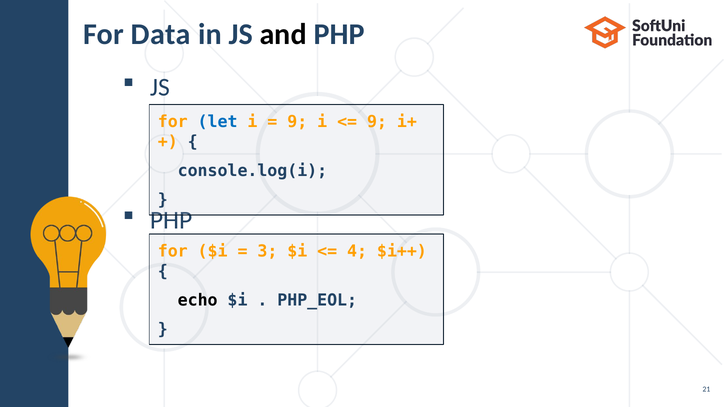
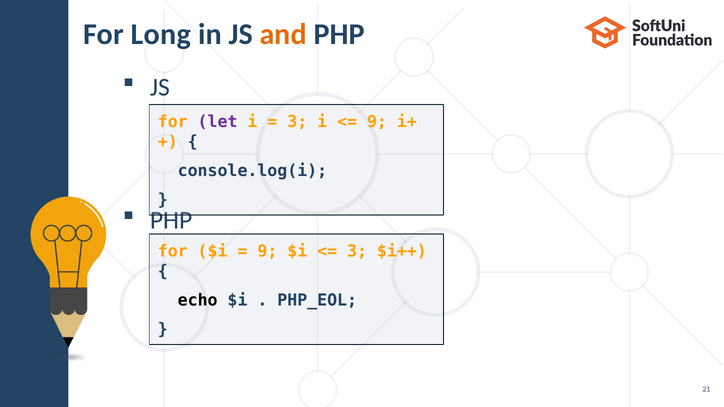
Data: Data -> Long (161, 34)
and colour: black -> orange (283, 34)
let colour: blue -> purple (218, 122)
9: 9 -> 3 (297, 122)
3: 3 -> 9 (267, 252)
4: 4 -> 3 (357, 252)
